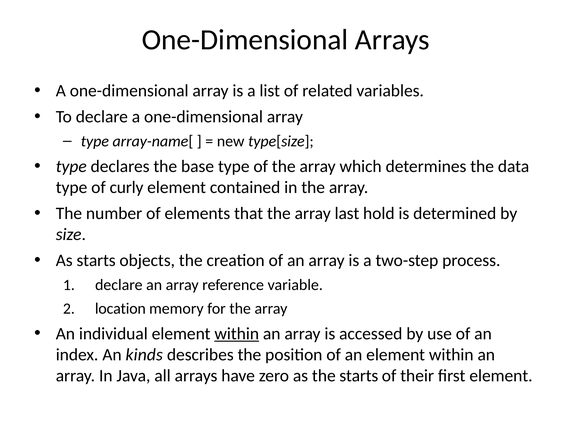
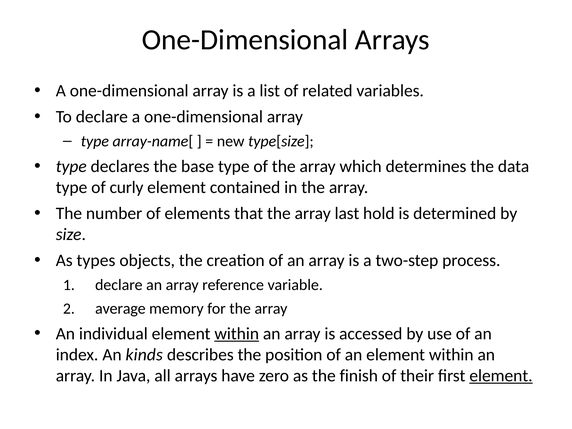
As starts: starts -> types (96, 261)
location: location -> average (120, 308)
the starts: starts -> finish (359, 376)
element underline: none -> present (501, 376)
